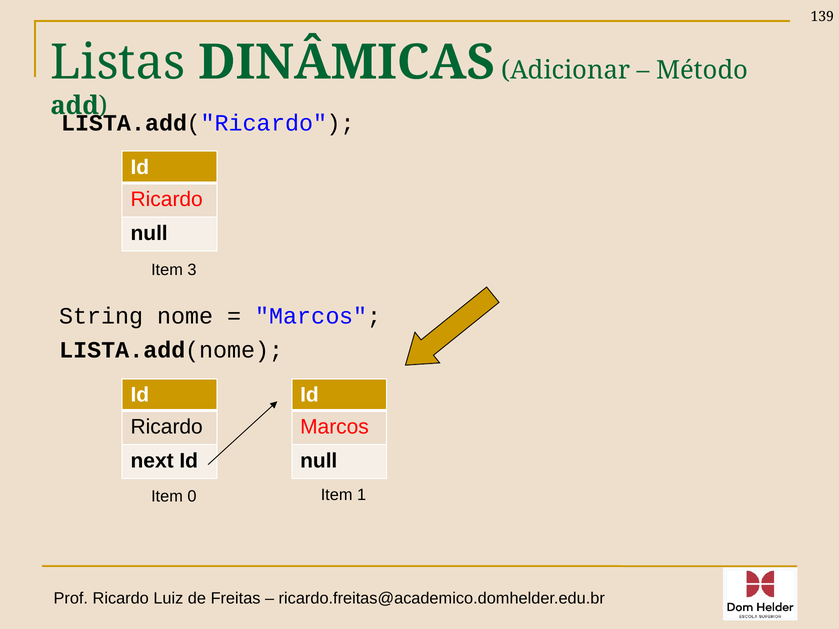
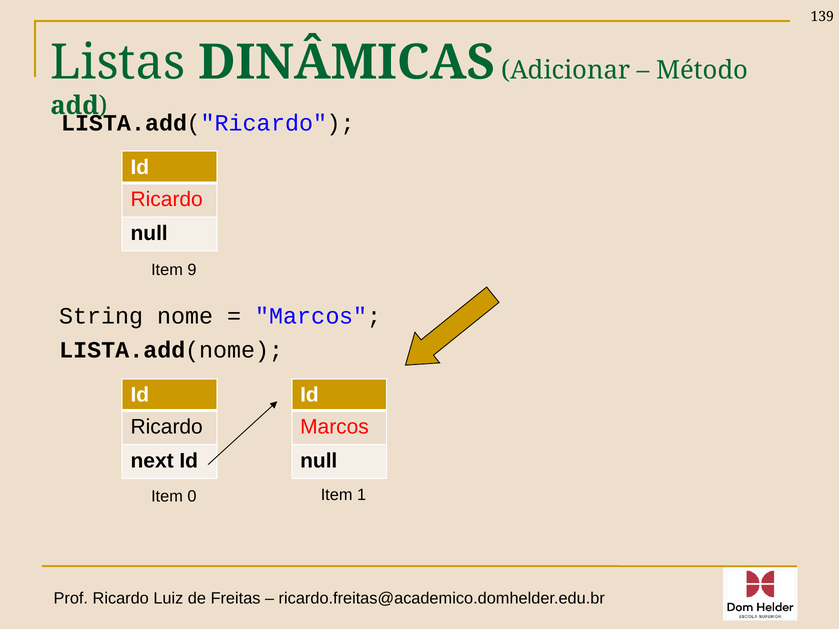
3: 3 -> 9 (192, 270)
